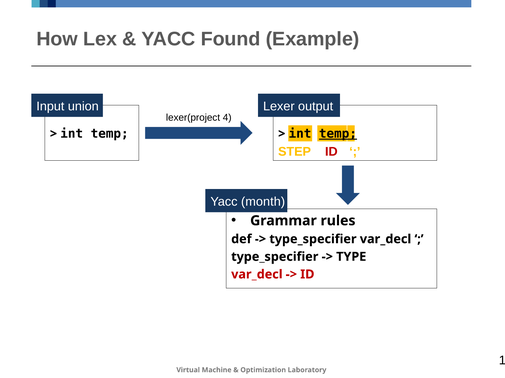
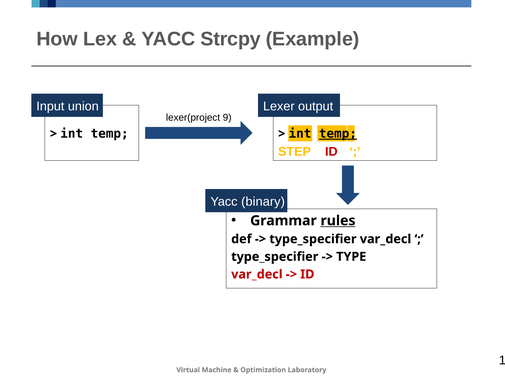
Found: Found -> Strcpy (231, 39)
4: 4 -> 9 (227, 118)
month: month -> binary (263, 202)
rules underline: none -> present (338, 221)
